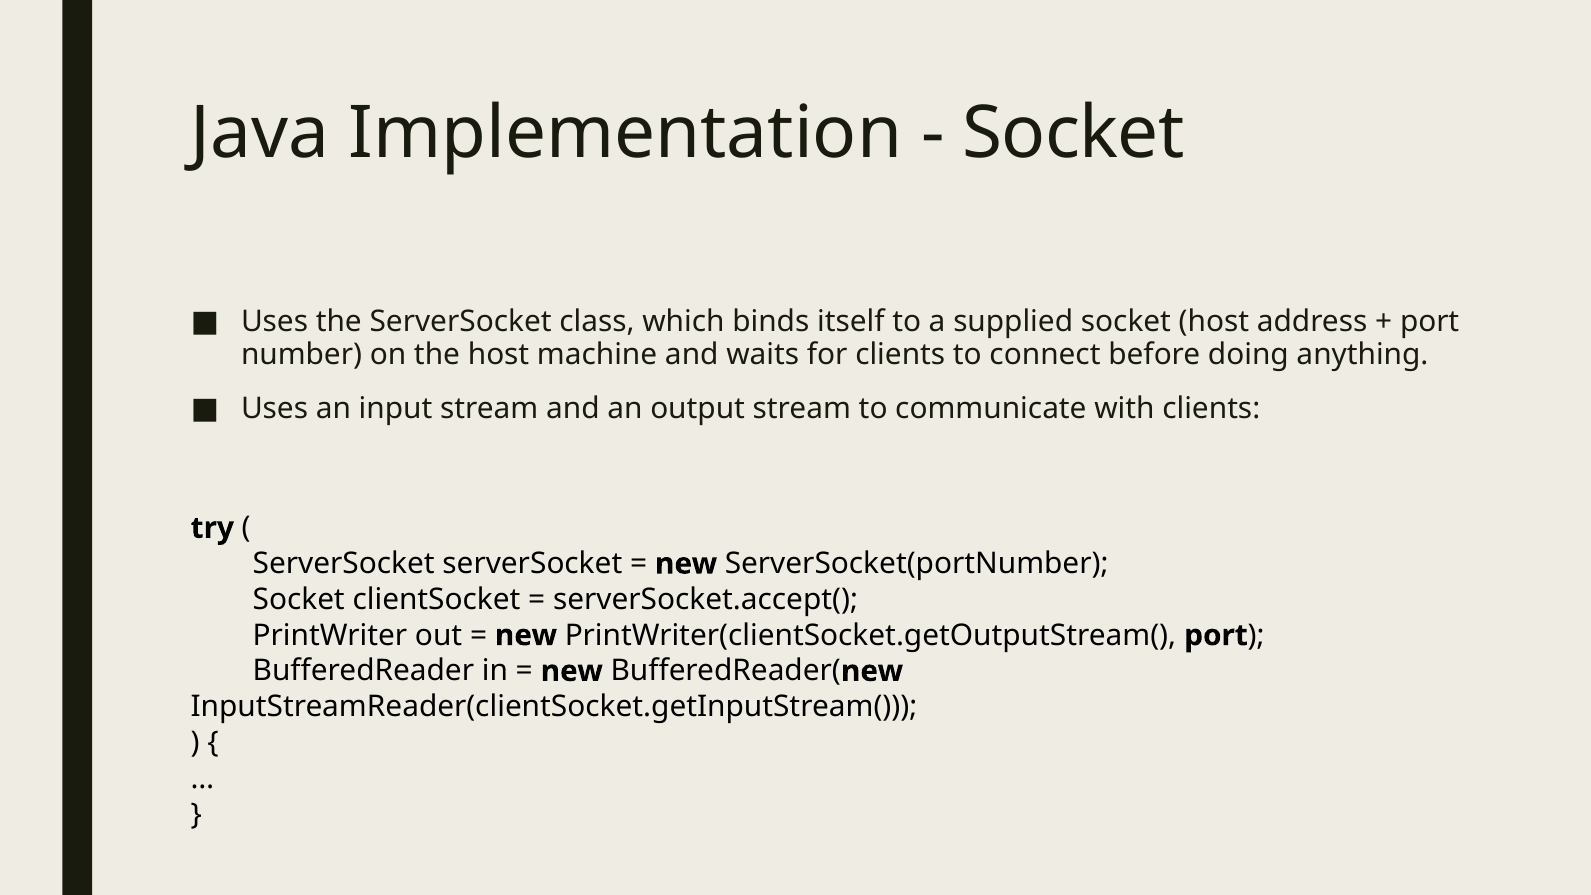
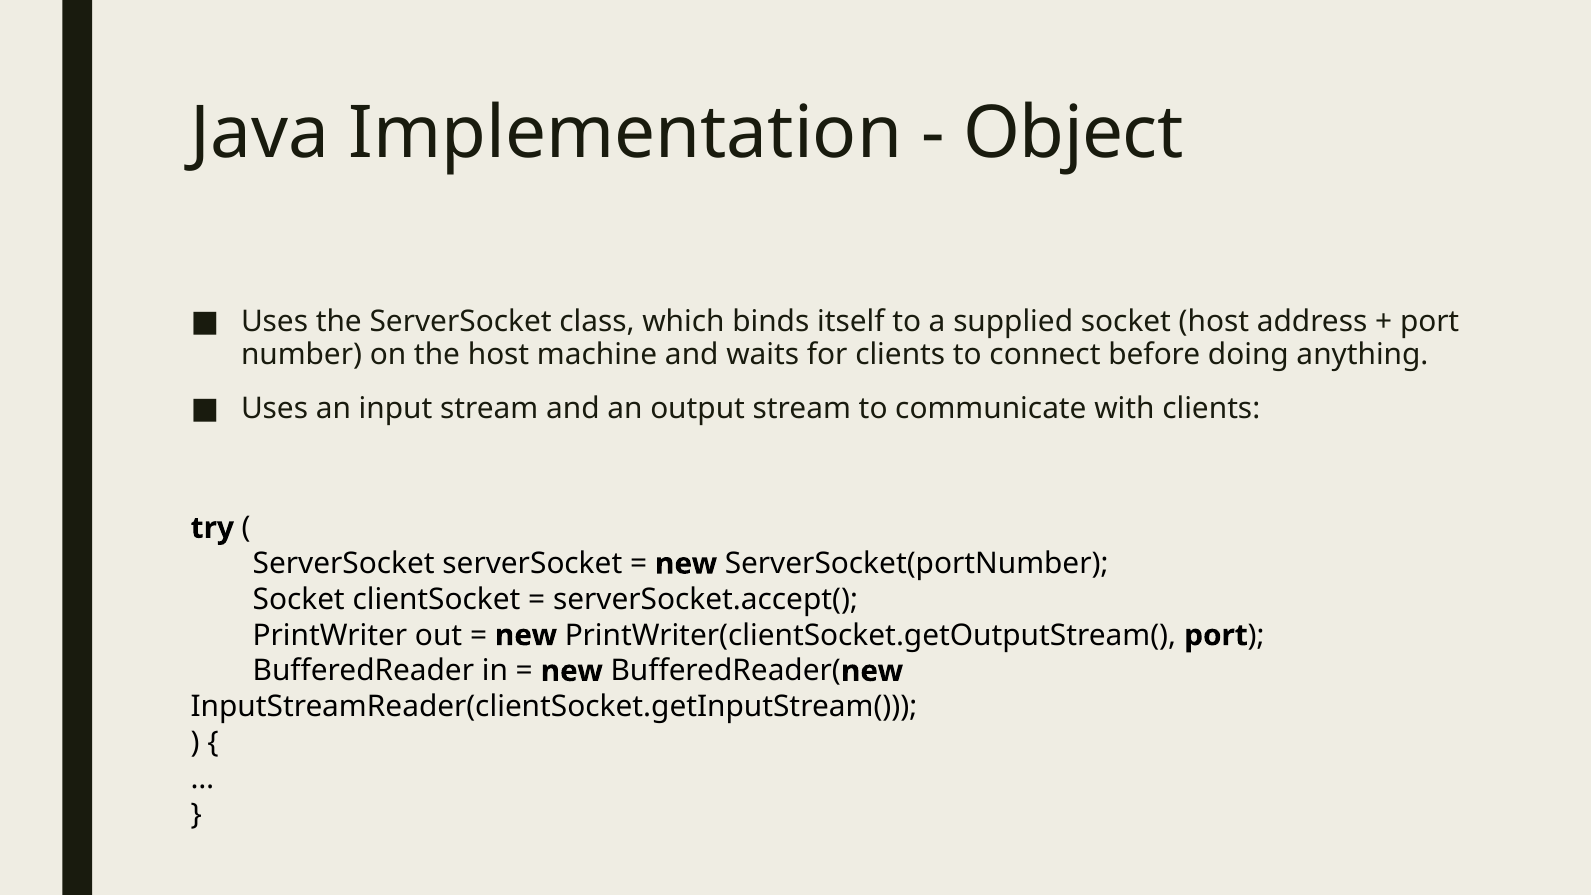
Socket: Socket -> Object (1074, 134)
